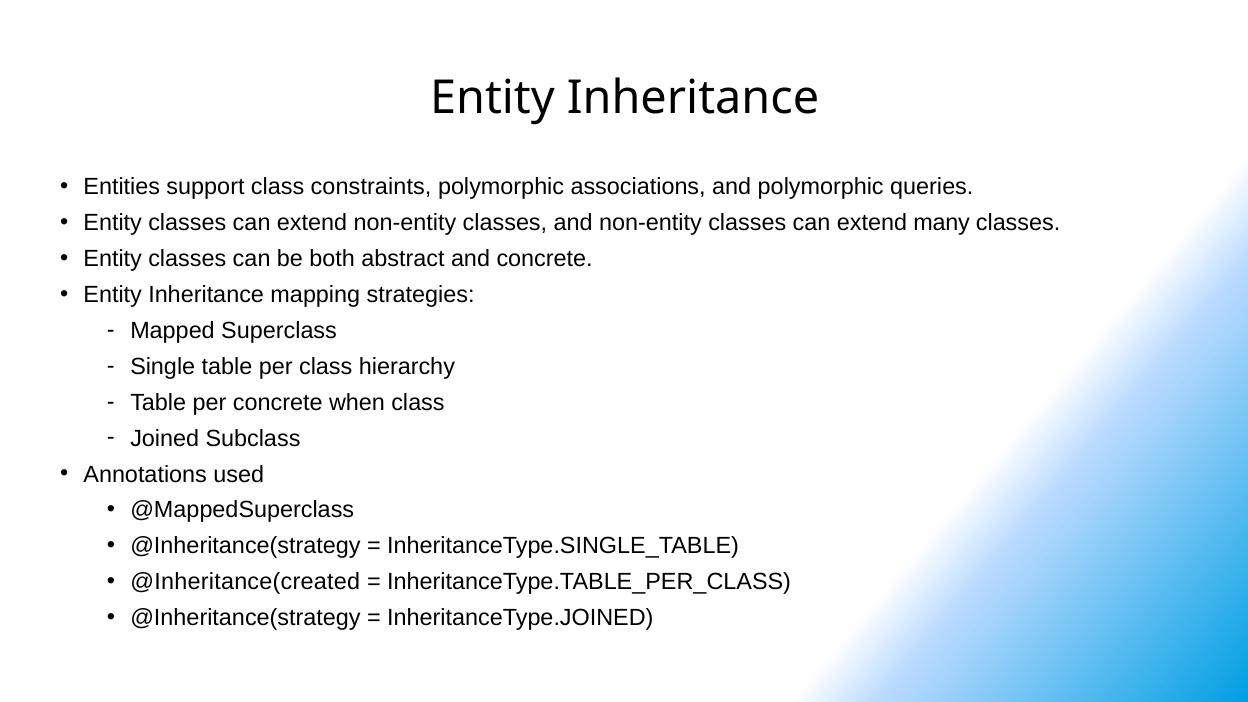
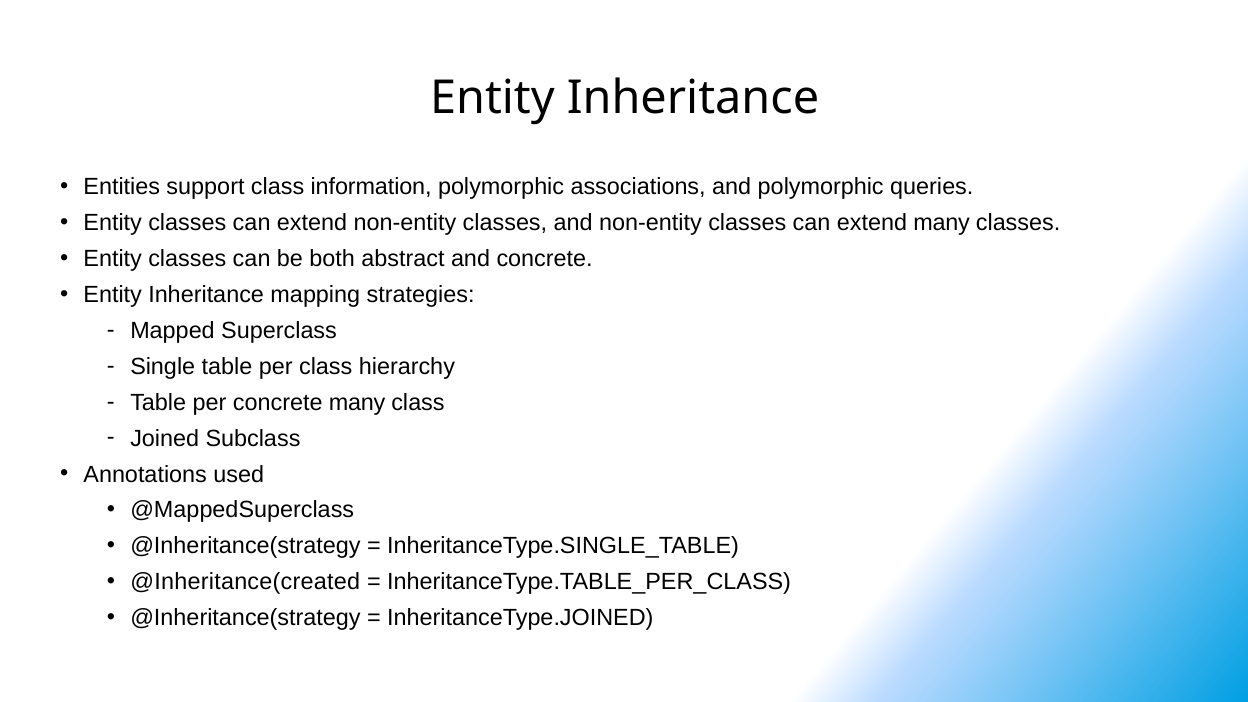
constraints: constraints -> information (371, 187)
concrete when: when -> many (357, 403)
